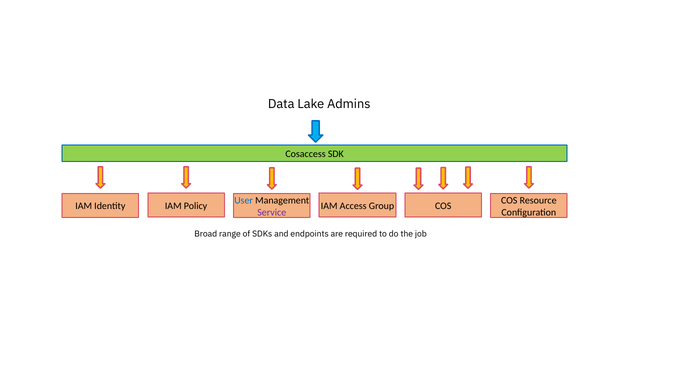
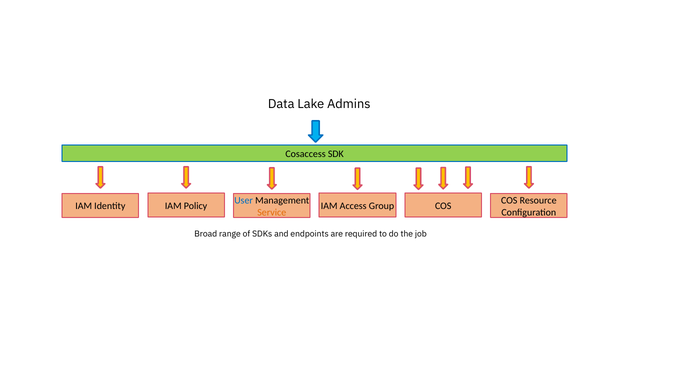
Service colour: purple -> orange (272, 213)
